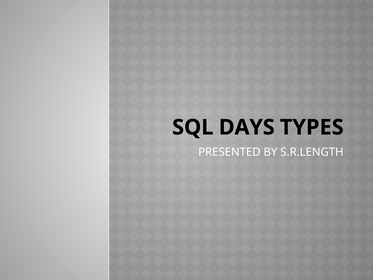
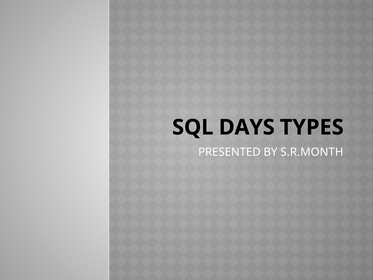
S.R.LENGTH: S.R.LENGTH -> S.R.MONTH (312, 152)
